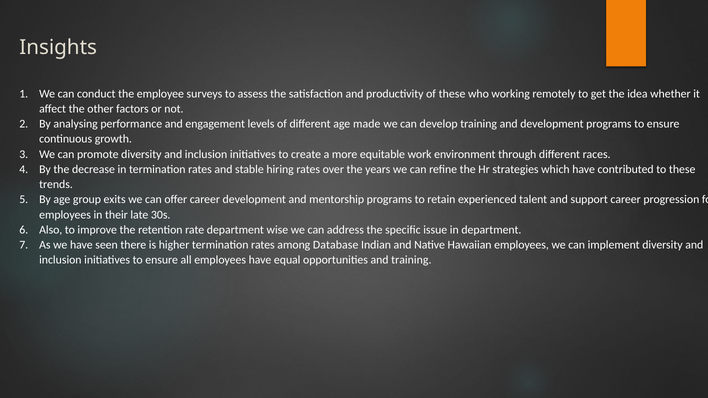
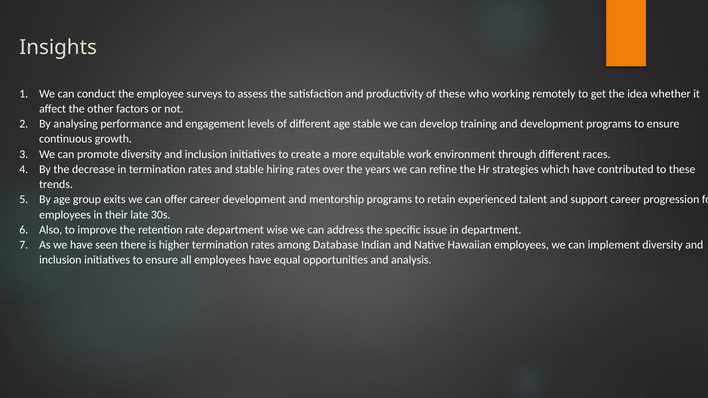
age made: made -> stable (367, 124)
and training: training -> analysis (411, 260)
